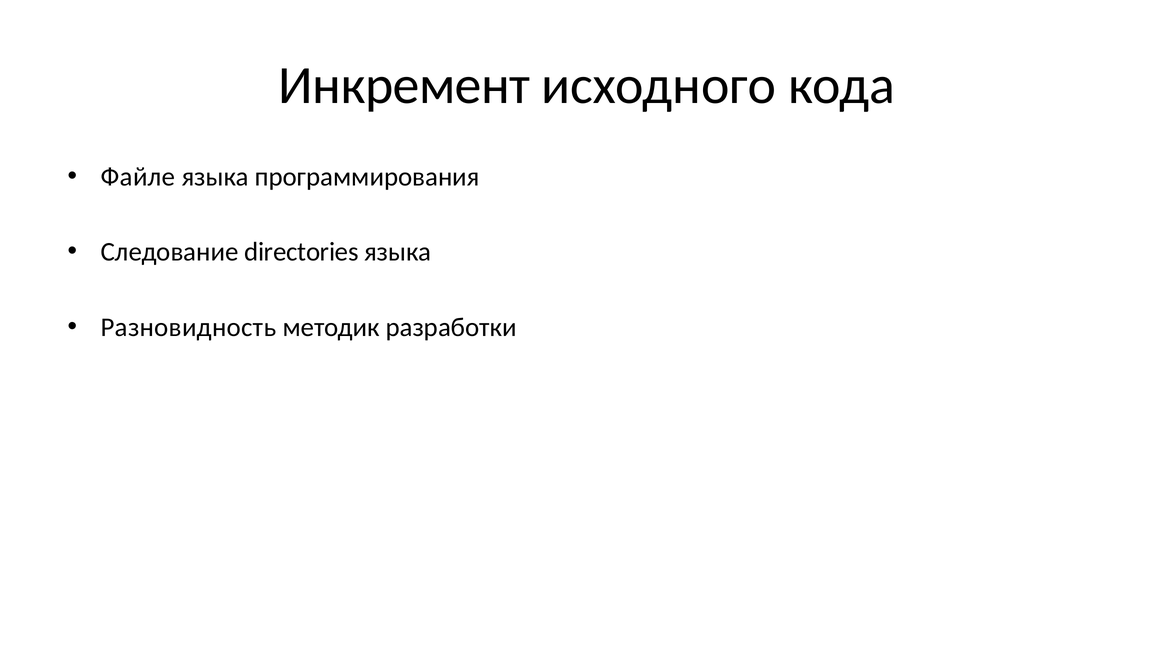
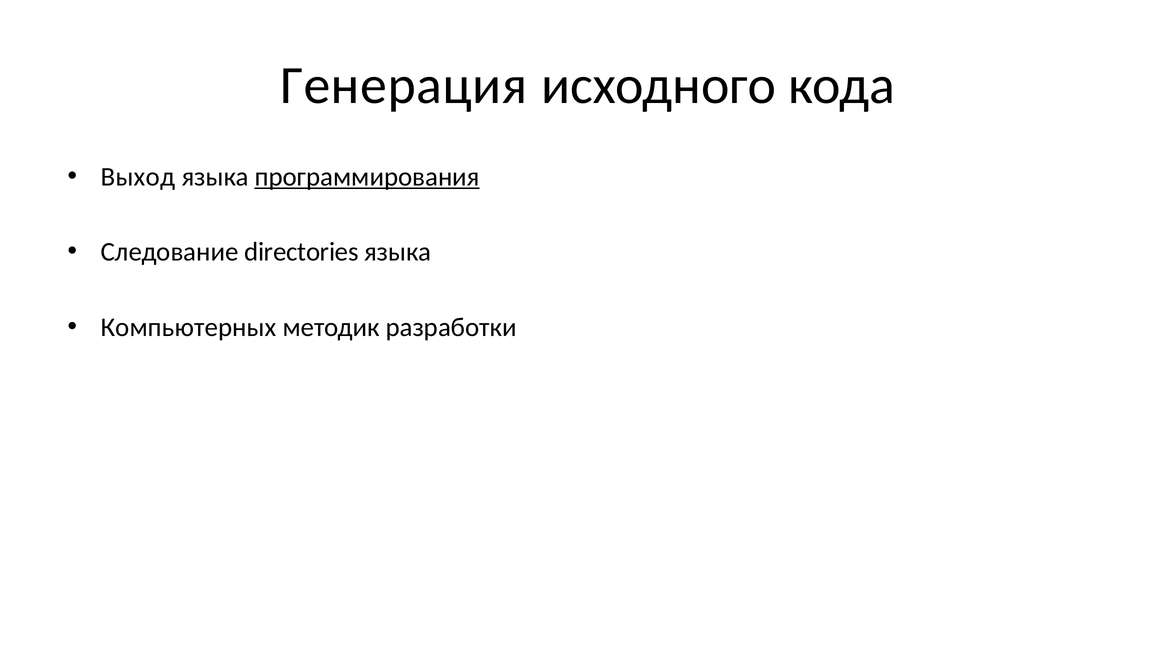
Инкремент: Инкремент -> Генерация (404, 85)
Файле: Файле -> Выход (138, 177)
программирования underline: none -> present (367, 177)
Разновидность: Разновидность -> Компьютерных (189, 327)
